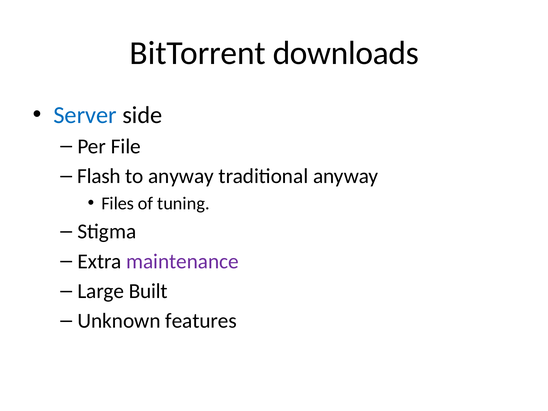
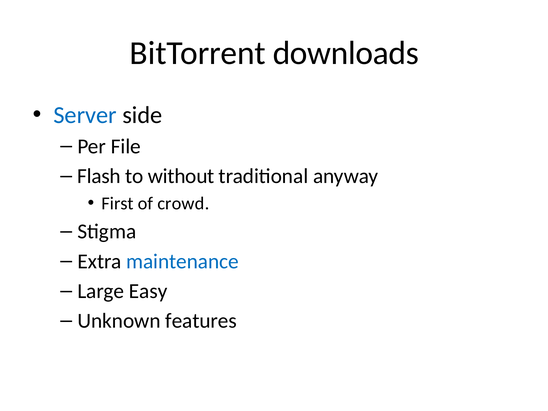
to anyway: anyway -> without (181, 176)
Files: Files -> First (118, 203)
tuning: tuning -> crowd (183, 203)
maintenance colour: purple -> blue (182, 261)
Built: Built -> Easy (148, 291)
